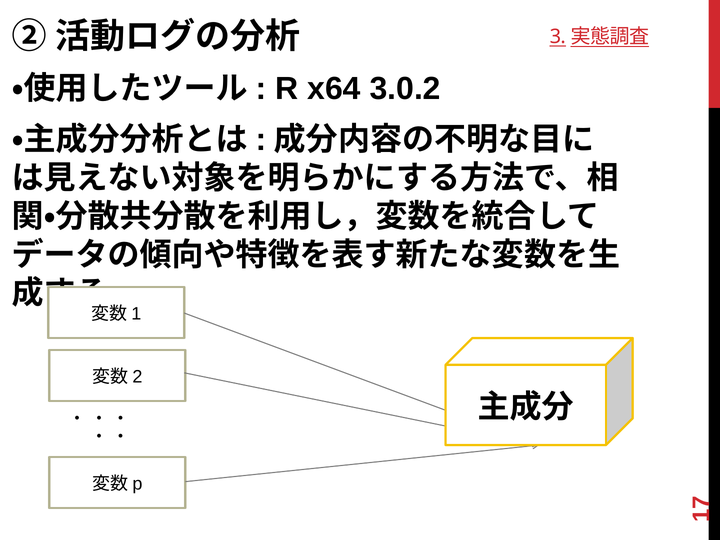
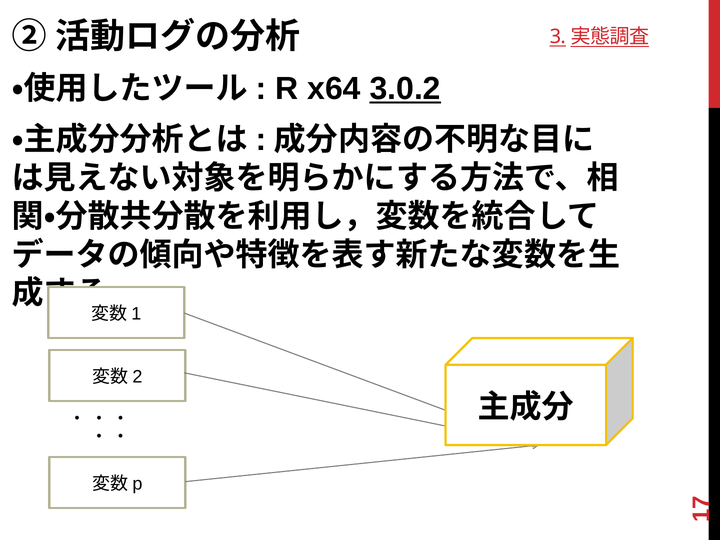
3.0.2 underline: none -> present (405, 89)
